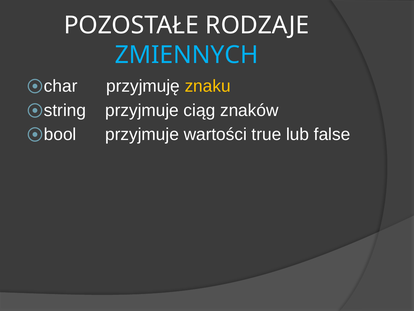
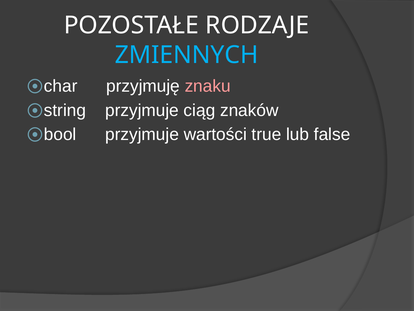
znaku colour: yellow -> pink (208, 86)
